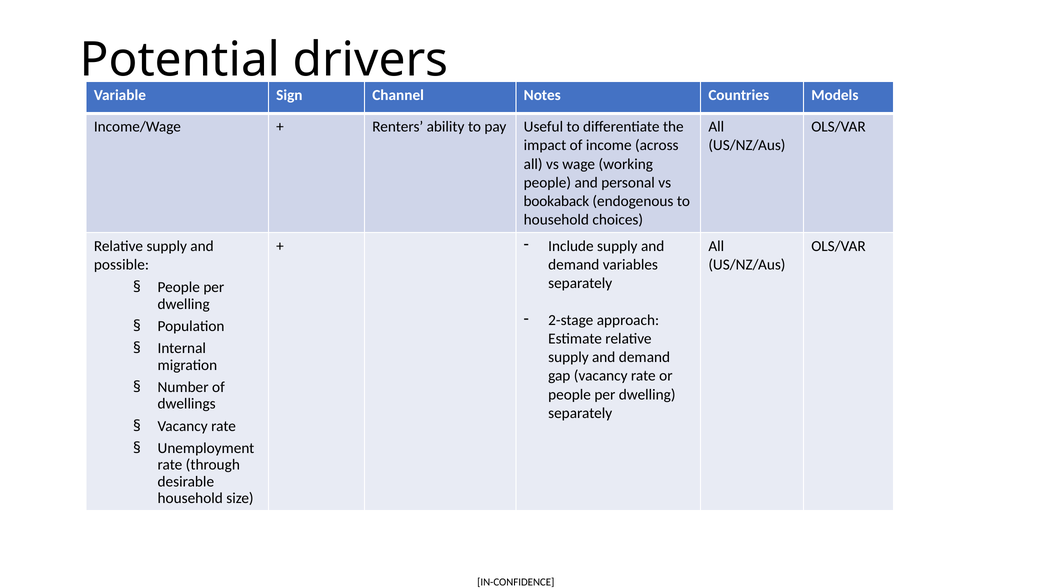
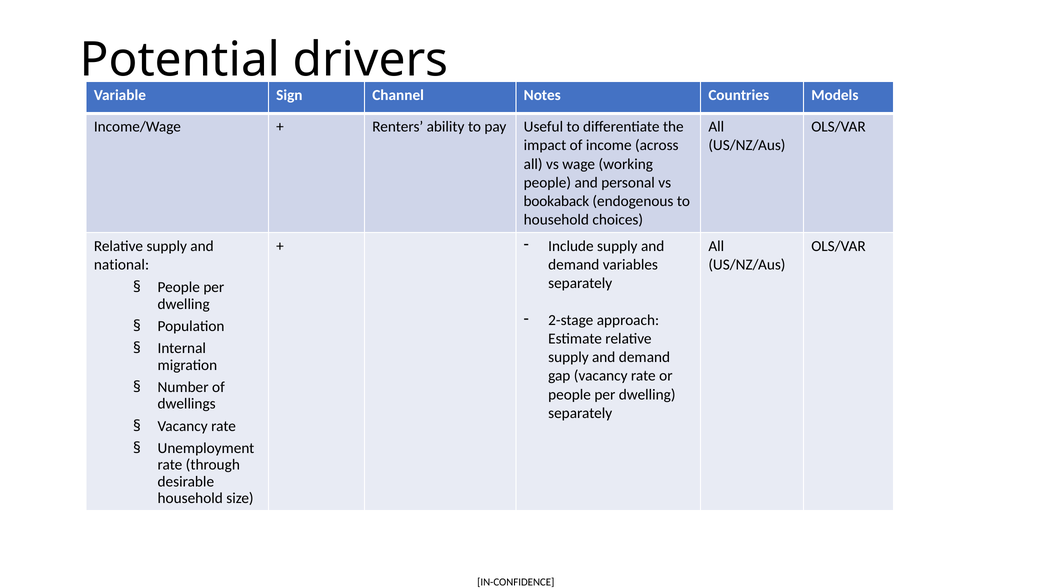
possible: possible -> national (122, 265)
